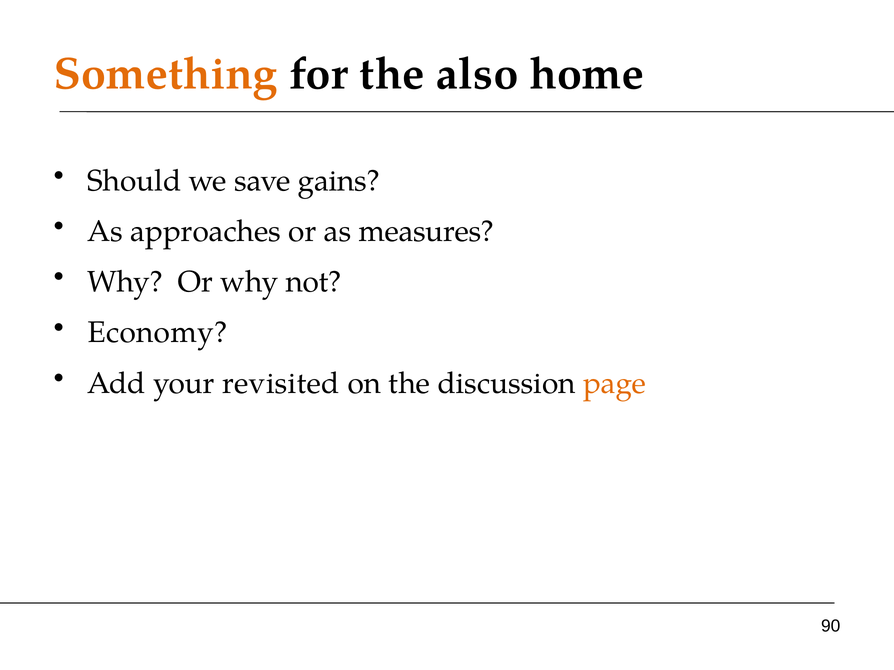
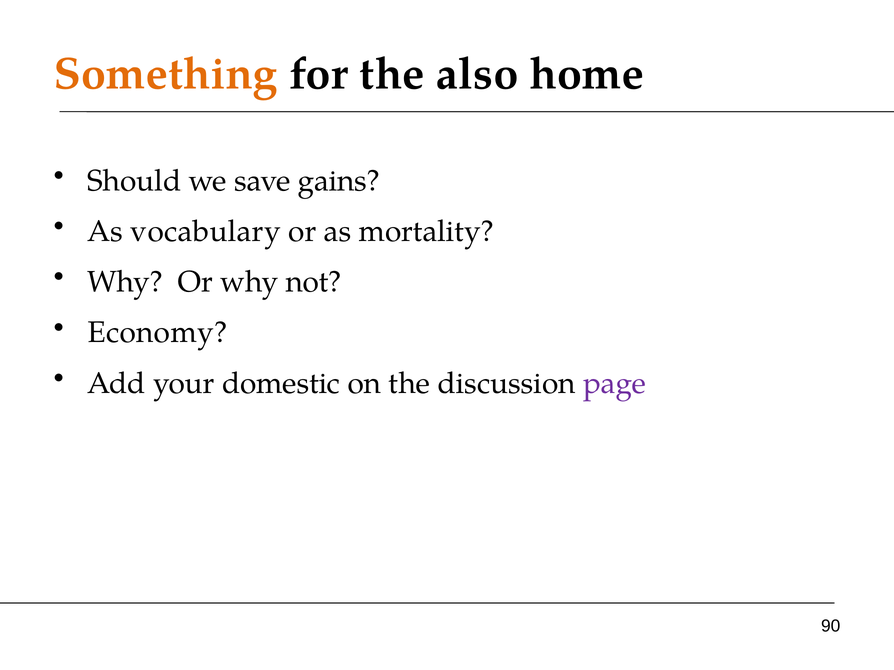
approaches: approaches -> vocabulary (205, 232)
measures: measures -> mortality (426, 232)
revisited: revisited -> domestic (281, 383)
page colour: orange -> purple (615, 383)
